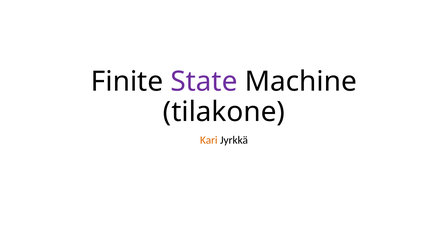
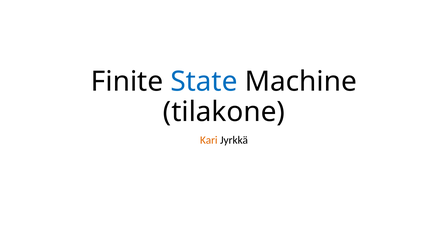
State colour: purple -> blue (204, 82)
